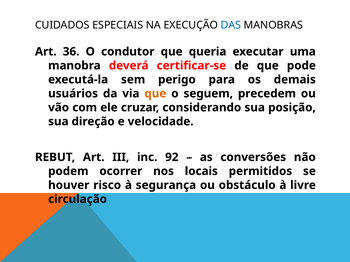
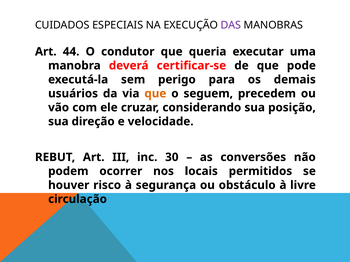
DAS colour: blue -> purple (231, 25)
36: 36 -> 44 (71, 52)
92: 92 -> 30 (172, 157)
